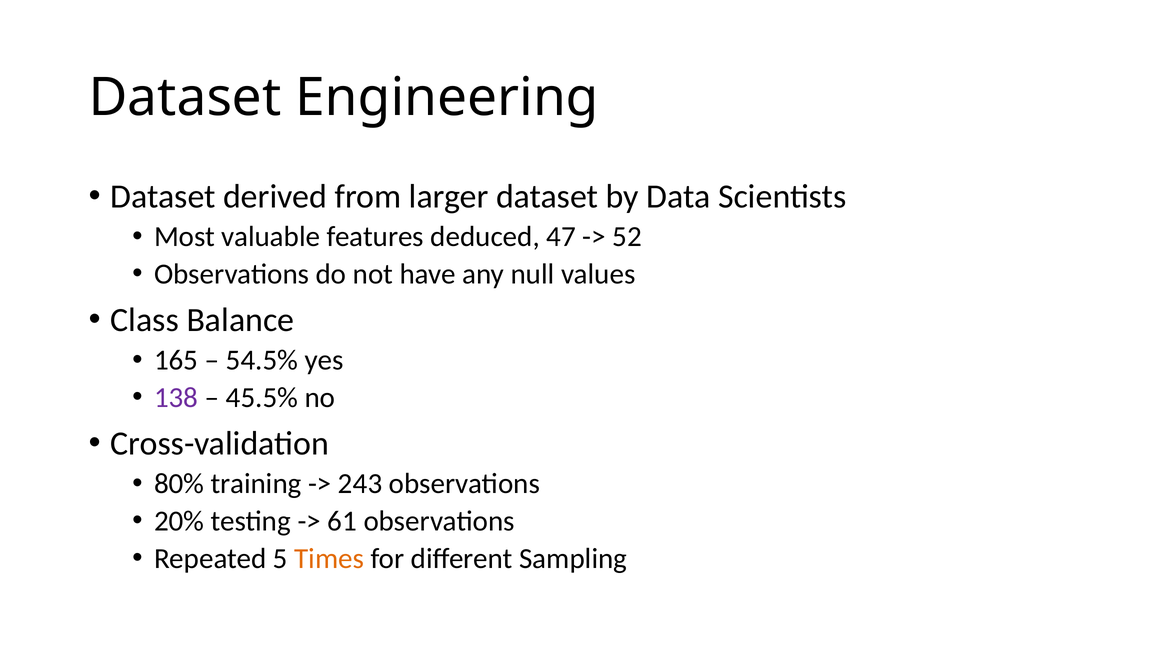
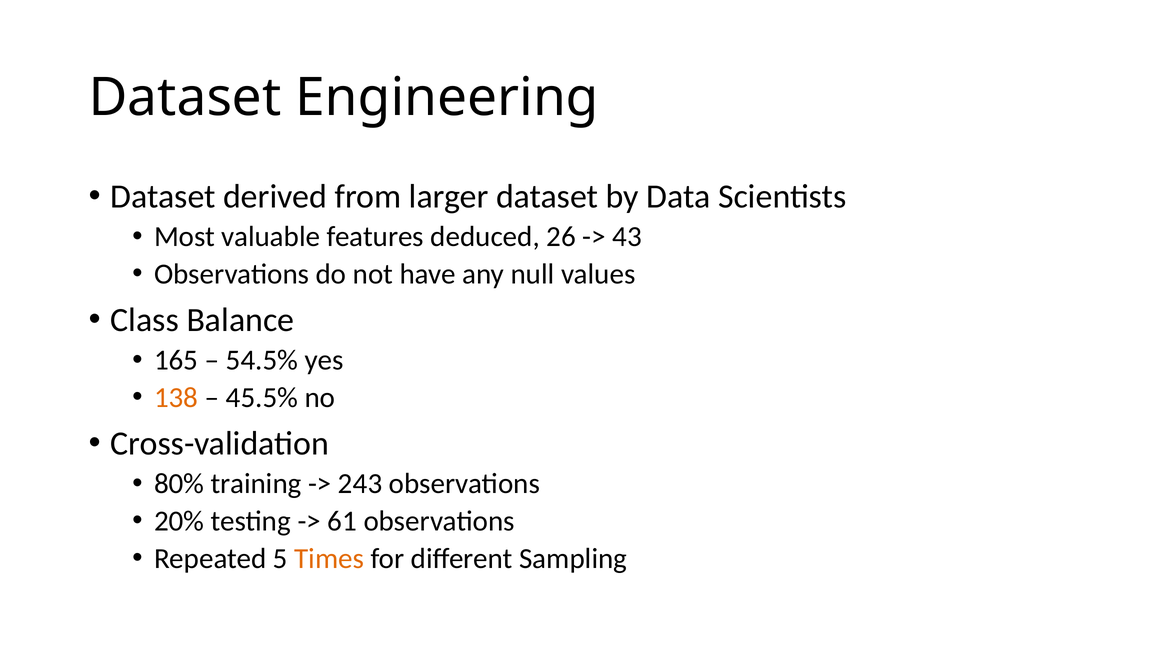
47: 47 -> 26 (561, 237)
52: 52 -> 43 (627, 237)
138 colour: purple -> orange (176, 398)
